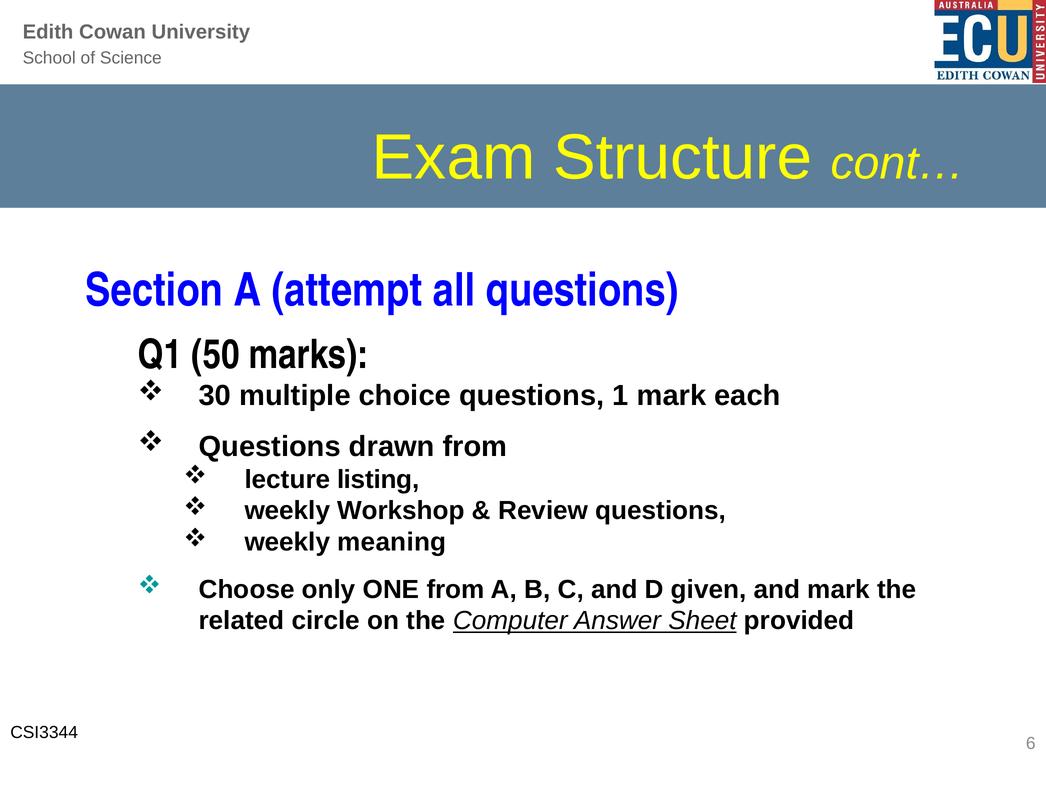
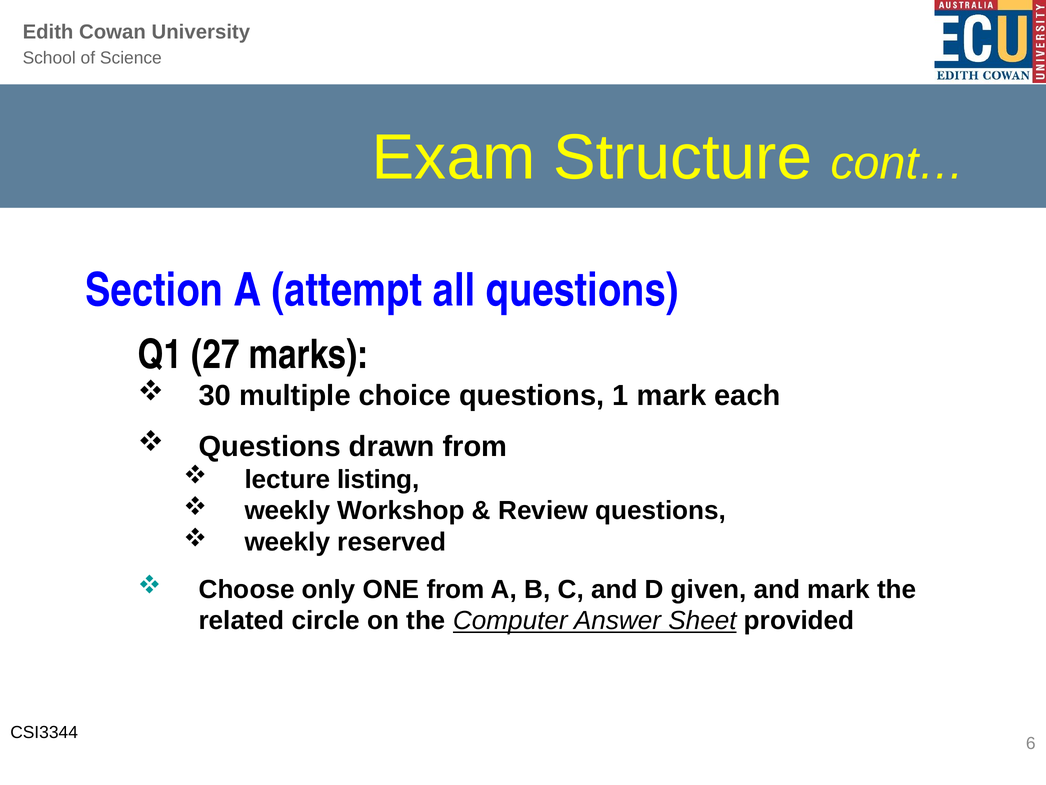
50: 50 -> 27 (216, 355)
meaning: meaning -> reserved (392, 542)
